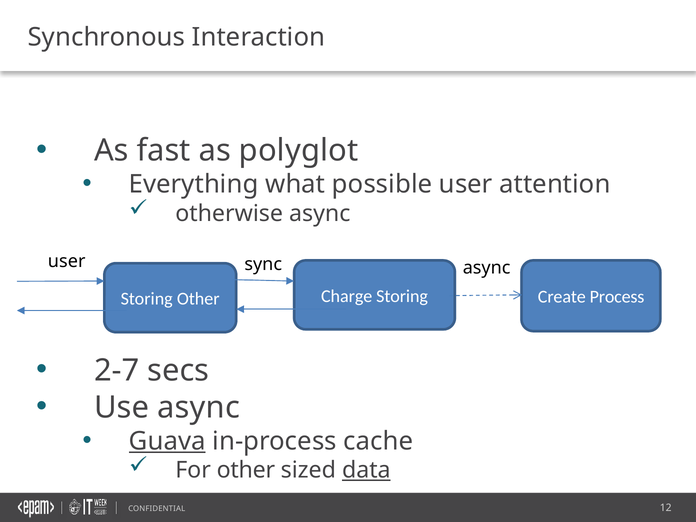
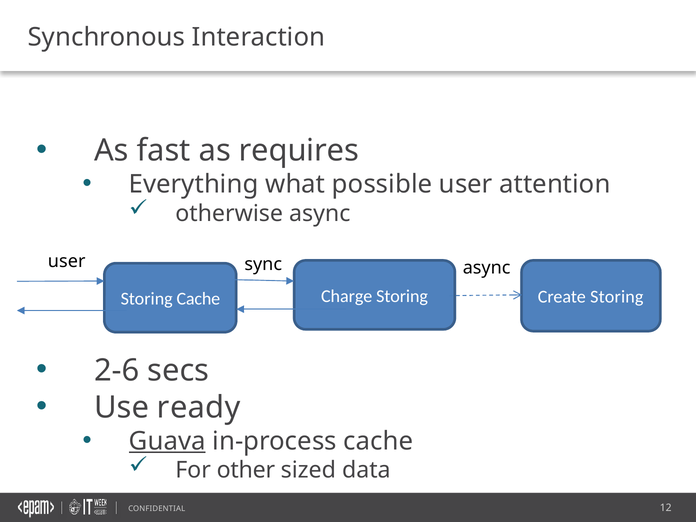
polyglot: polyglot -> requires (299, 151)
Storing Other: Other -> Cache (198, 299)
Create Process: Process -> Storing (617, 297)
2-7: 2-7 -> 2-6 (117, 370)
Use async: async -> ready (199, 407)
data underline: present -> none (366, 470)
